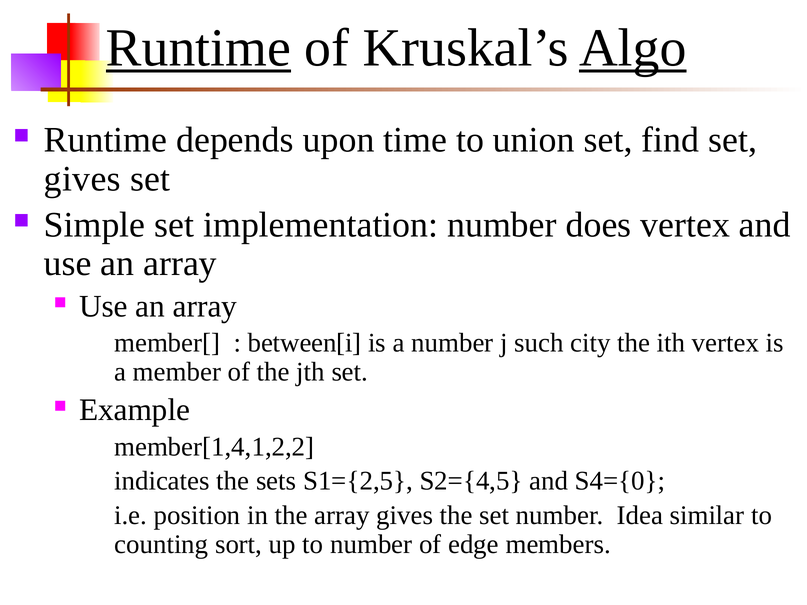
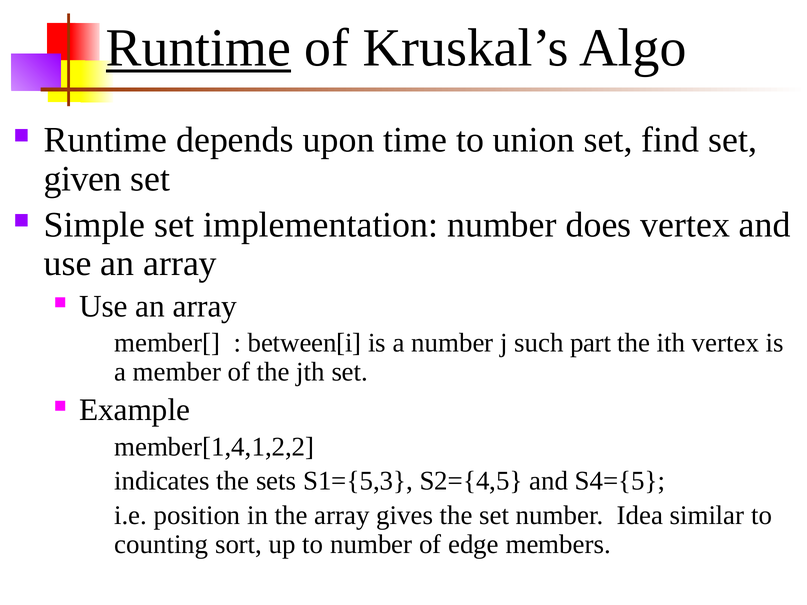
Algo underline: present -> none (633, 48)
gives: gives -> given (83, 179)
city: city -> part (591, 343)
S1={2,5: S1={2,5 -> S1={5,3 (358, 481)
S4={0: S4={0 -> S4={5 (620, 481)
